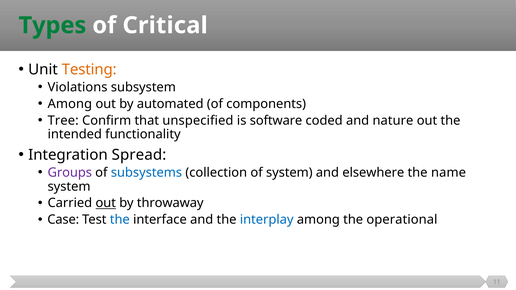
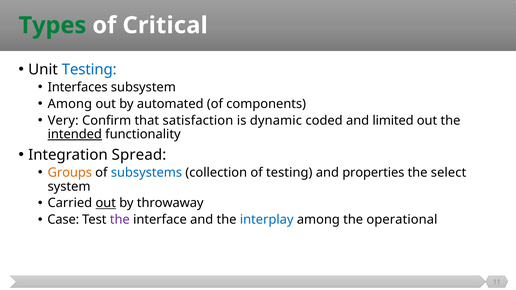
Testing colour: orange -> blue (89, 70)
Violations: Violations -> Interfaces (78, 87)
Tree: Tree -> Very (63, 121)
unspecified: unspecified -> satisfaction (198, 121)
software: software -> dynamic (276, 121)
nature: nature -> limited (393, 121)
intended underline: none -> present (75, 134)
Groups colour: purple -> orange (70, 173)
of system: system -> testing (289, 173)
elsewhere: elsewhere -> properties (373, 173)
name: name -> select (449, 173)
the colour: blue -> purple (120, 220)
